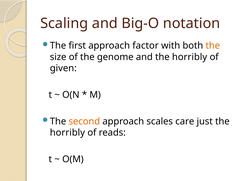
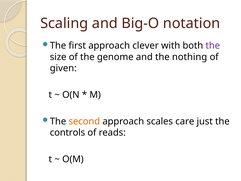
factor: factor -> clever (146, 46)
the colour: orange -> purple (213, 46)
and the horribly: horribly -> nothing (190, 57)
horribly: horribly -> controls (67, 132)
